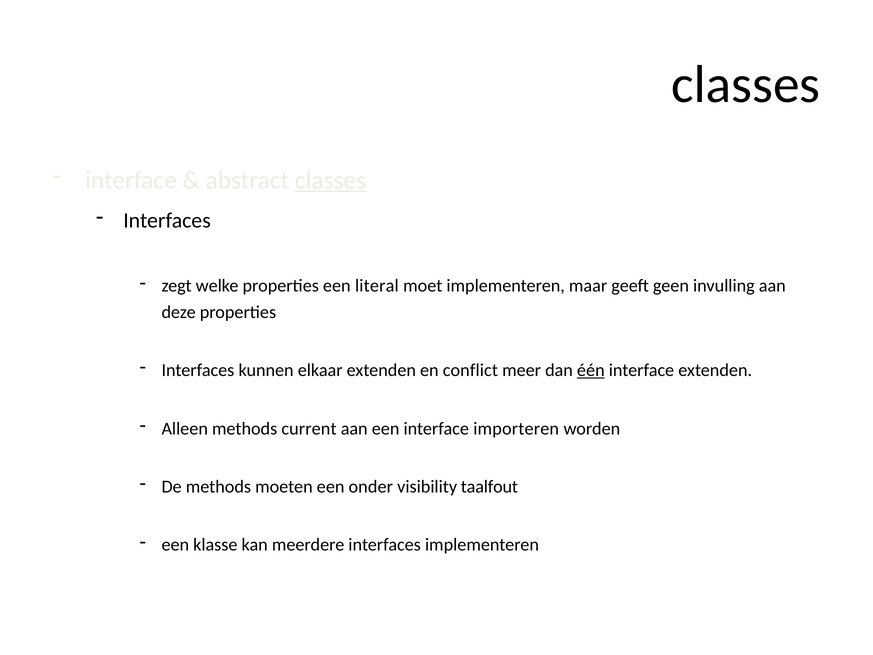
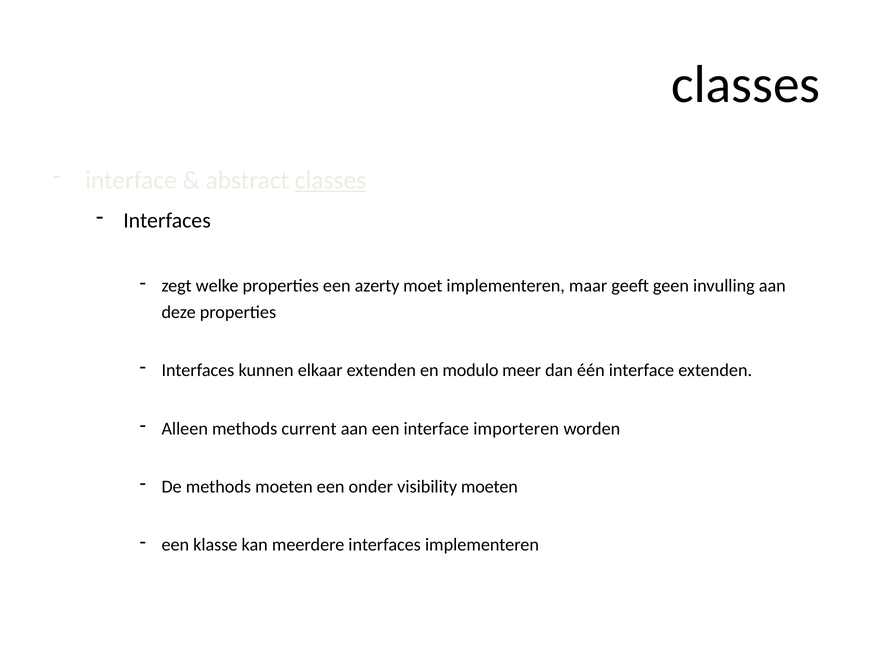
literal: literal -> azerty (377, 286)
conflict: conflict -> modulo (470, 370)
één underline: present -> none (591, 370)
visibility taalfout: taalfout -> moeten (489, 487)
